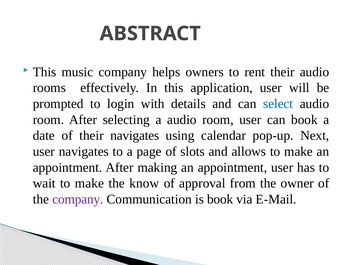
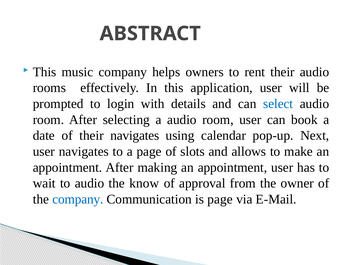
wait to make: make -> audio (89, 183)
company colour: purple -> blue (78, 199)
is book: book -> page (220, 199)
